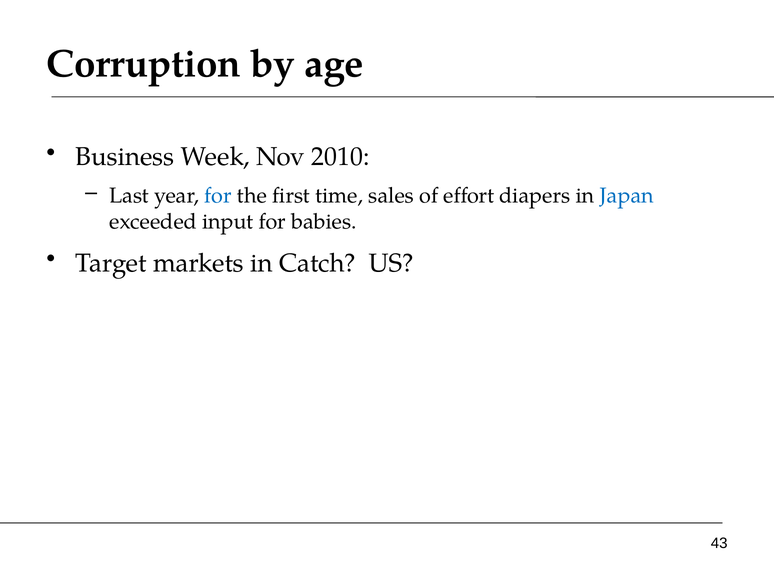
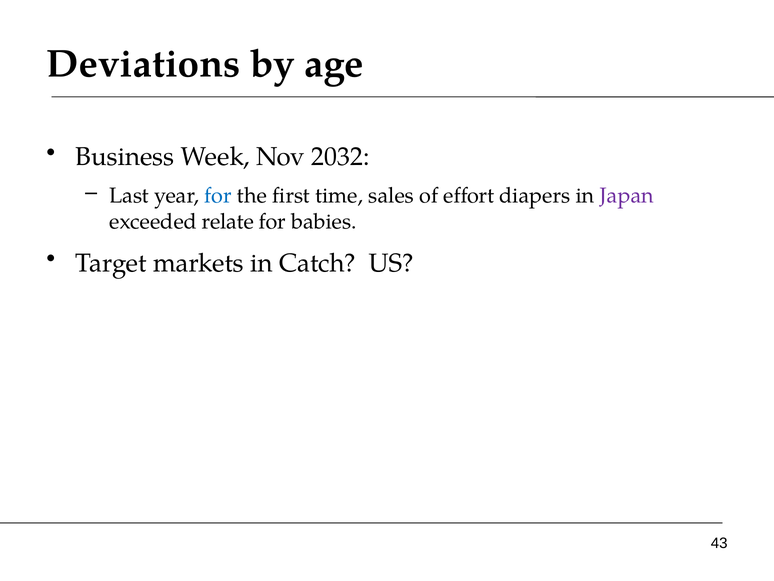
Corruption: Corruption -> Deviations (143, 64)
2010: 2010 -> 2032 (341, 157)
Japan colour: blue -> purple (627, 195)
input: input -> relate (228, 221)
